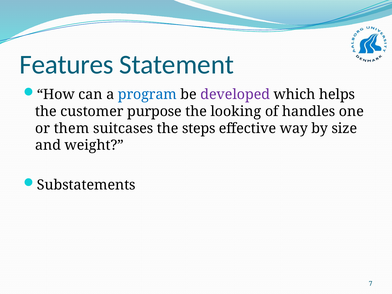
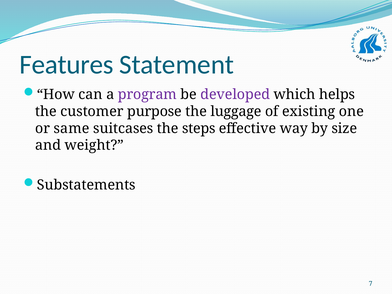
program colour: blue -> purple (147, 94)
looking: looking -> luggage (236, 111)
handles: handles -> existing (309, 111)
them: them -> same (72, 128)
